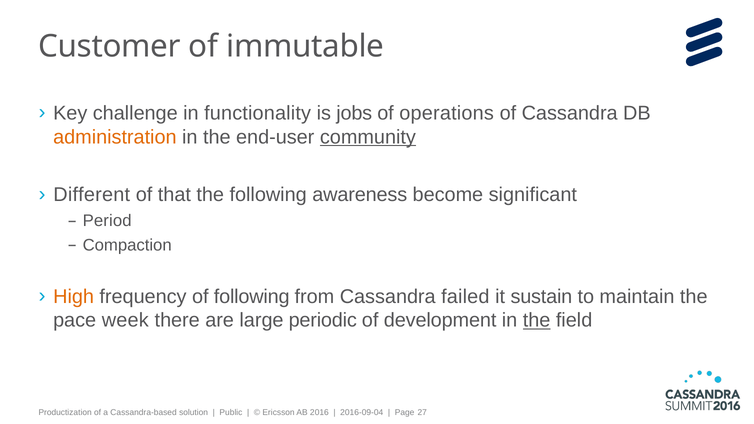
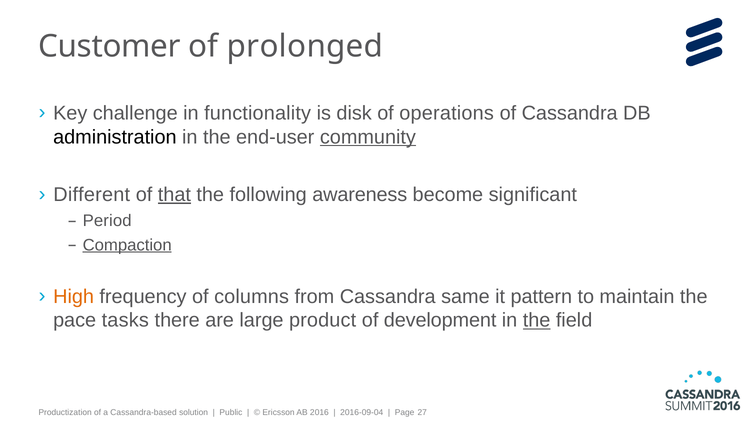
immutable: immutable -> prolonged (305, 46)
jobs: jobs -> disk (354, 113)
administration colour: orange -> black (115, 137)
that underline: none -> present (174, 195)
Compaction underline: none -> present (127, 245)
of following: following -> columns (252, 297)
failed: failed -> same (465, 297)
sustain: sustain -> pattern (541, 297)
week: week -> tasks (125, 320)
periodic: periodic -> product (323, 320)
